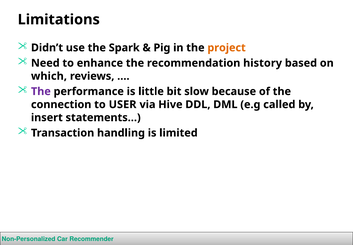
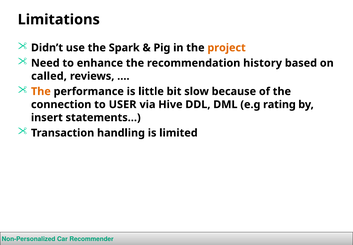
which: which -> called (49, 76)
The colour: purple -> orange (41, 91)
called: called -> rating (279, 104)
